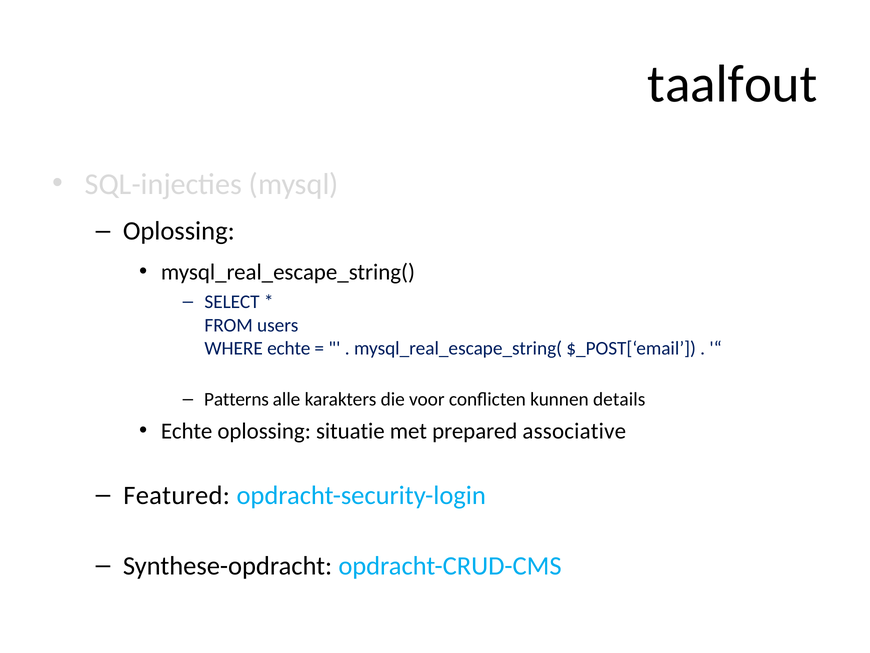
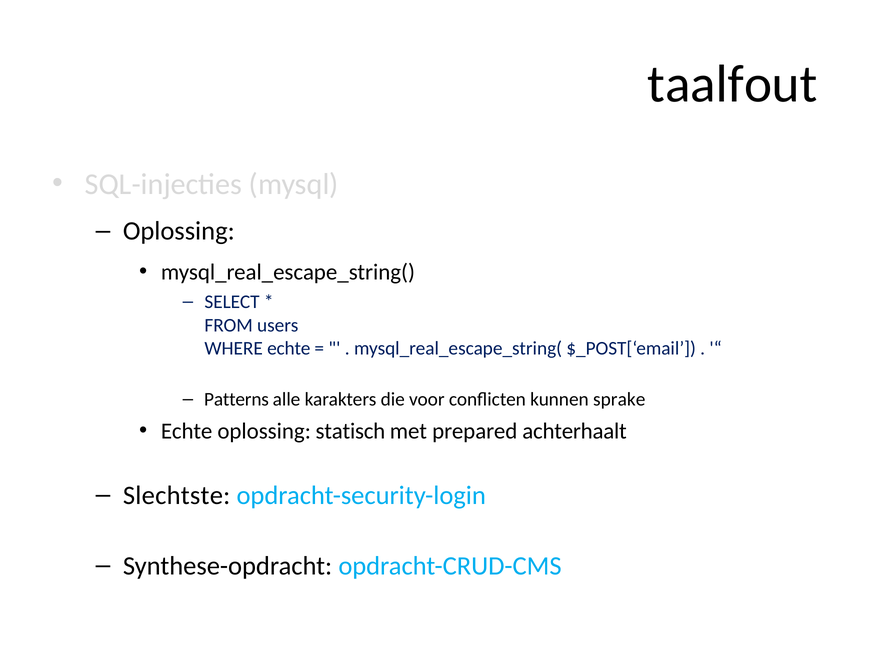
details: details -> sprake (619, 399)
situatie: situatie -> statisch (350, 431)
associative: associative -> achterhaalt (575, 431)
Featured: Featured -> Slechtste (177, 495)
